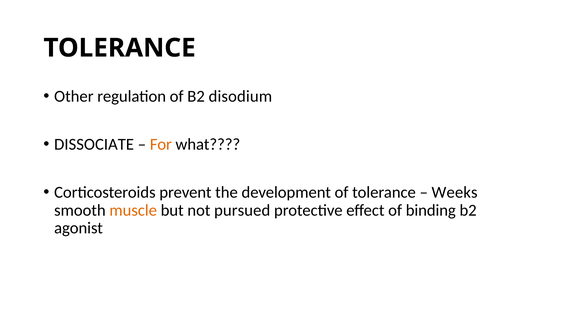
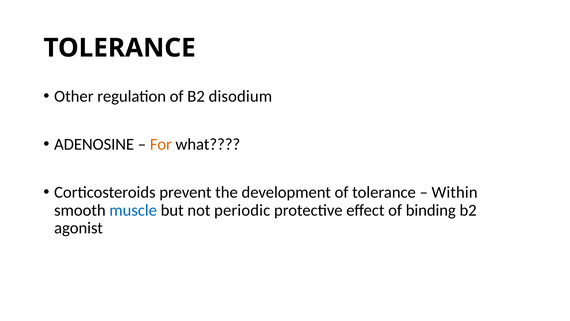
DISSOCIATE: DISSOCIATE -> ADENOSINE (94, 144)
Weeks: Weeks -> Within (455, 192)
muscle colour: orange -> blue (133, 210)
pursued: pursued -> periodic (242, 210)
